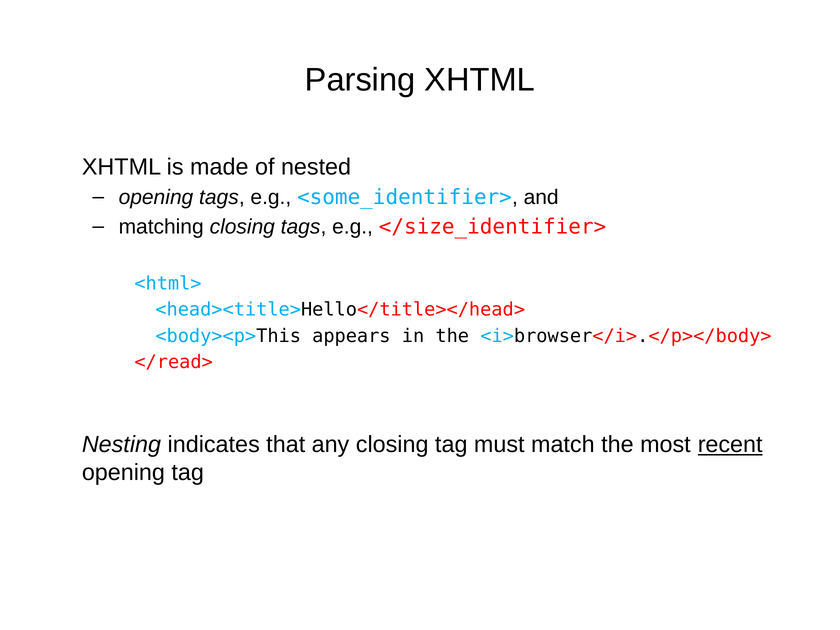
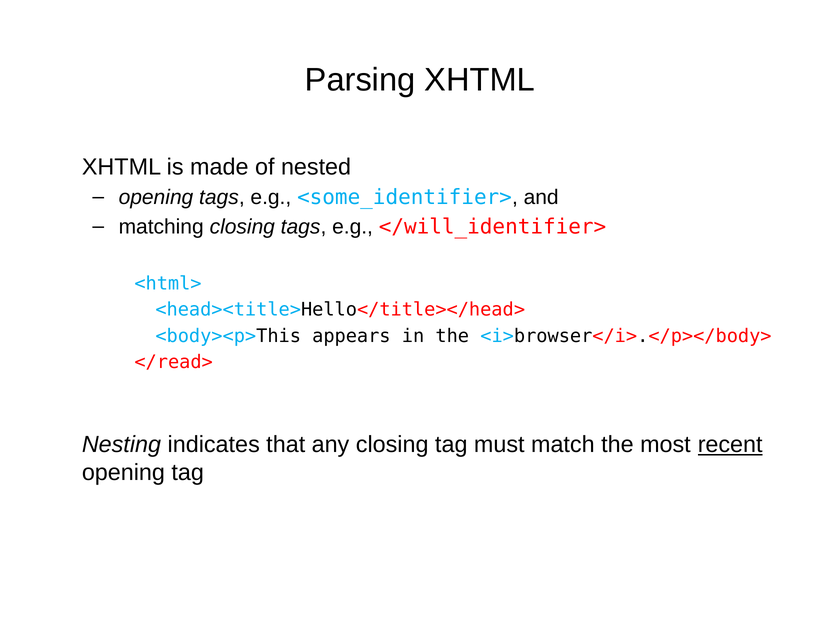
</size_identifier>: </size_identifier> -> </will_identifier> (493, 227)
